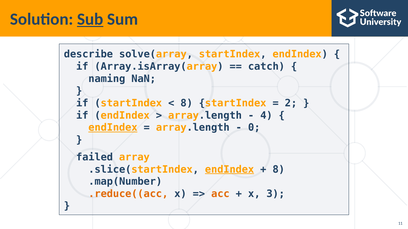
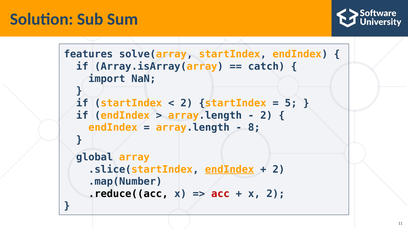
Sub underline: present -> none (90, 19)
describe: describe -> features (88, 54)
naming: naming -> import (107, 79)
8: 8 -> 2 (187, 103)
2: 2 -> 5 (291, 103)
4: 4 -> 2 (266, 116)
endIndex underline: present -> none (113, 128)
0: 0 -> 8 (254, 128)
failed: failed -> global (95, 157)
8: 8 -> 2 (279, 170)
.reduce((acc colour: orange -> black (128, 194)
acc colour: orange -> red (220, 194)
x 3: 3 -> 2 (276, 194)
